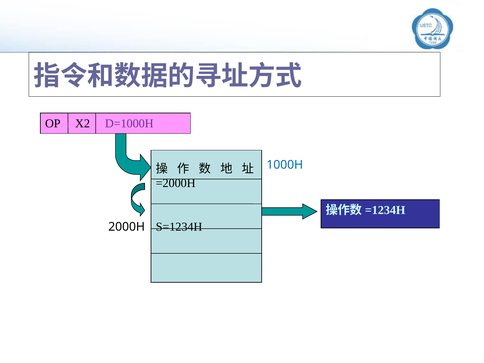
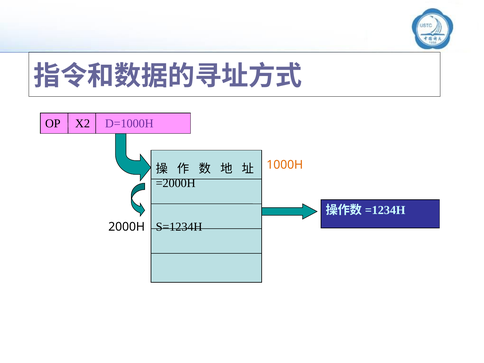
1000H colour: blue -> orange (285, 165)
